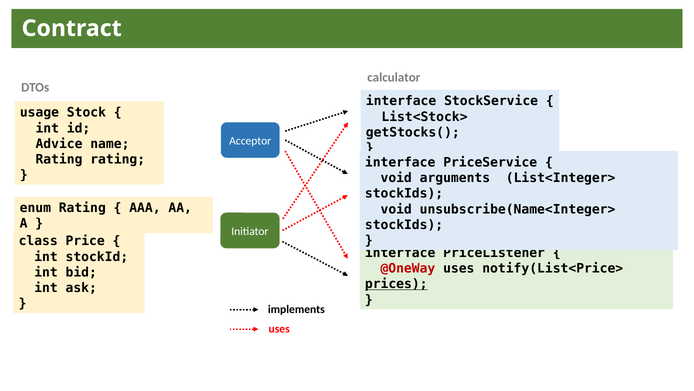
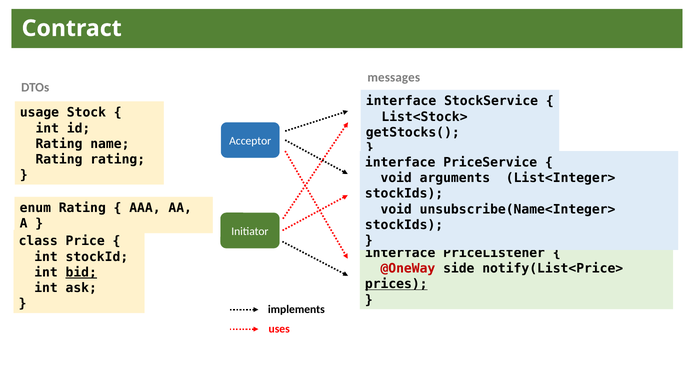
calculator: calculator -> messages (394, 77)
Advice: Advice -> Rating (59, 144)
@OneWay uses: uses -> side (459, 268)
bid underline: none -> present (81, 272)
